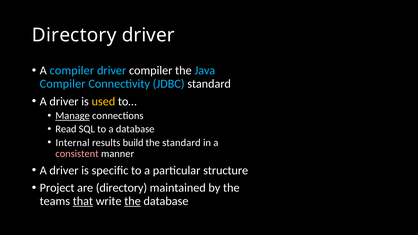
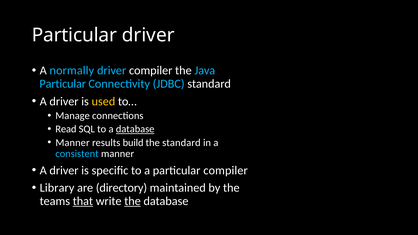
Directory: Directory -> Particular (74, 35)
A compiler: compiler -> normally (72, 71)
Compiler: Compiler -> Particular (63, 84)
Manage underline: present -> none (73, 116)
database underline: none -> present (135, 129)
Internal: Internal -> Manner (73, 143)
consistent colour: pink -> light blue (77, 154)
particular structure: structure -> compiler (226, 171)
Project: Project -> Library (57, 188)
